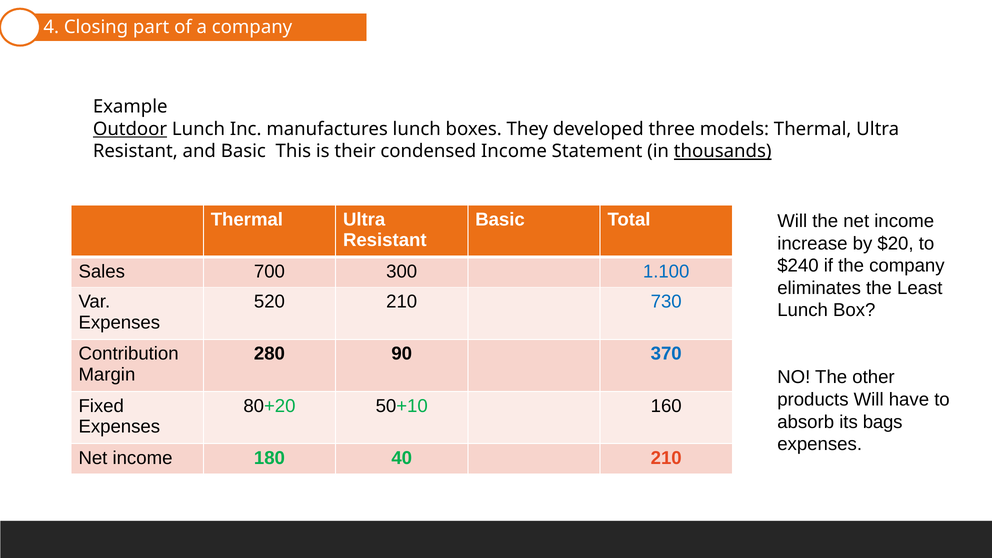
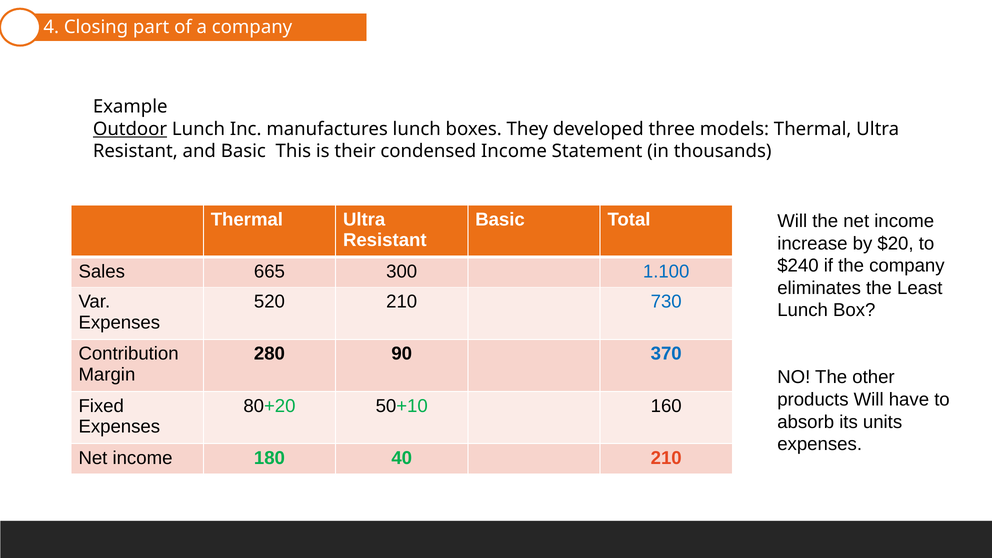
thousands underline: present -> none (723, 151)
700: 700 -> 665 (269, 272)
bags: bags -> units (883, 422)
